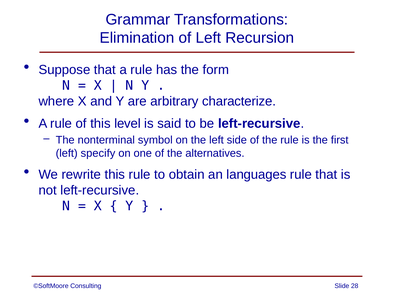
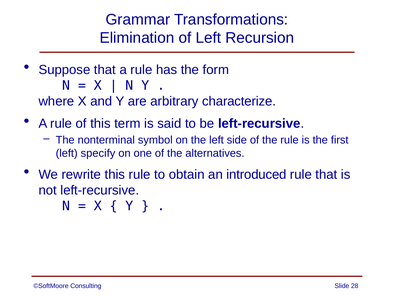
level: level -> term (127, 123)
languages: languages -> introduced (256, 174)
